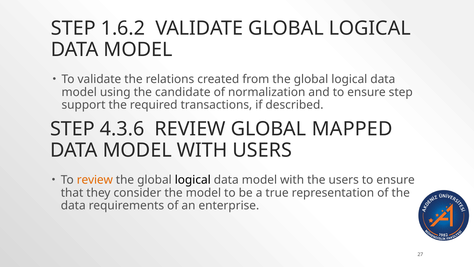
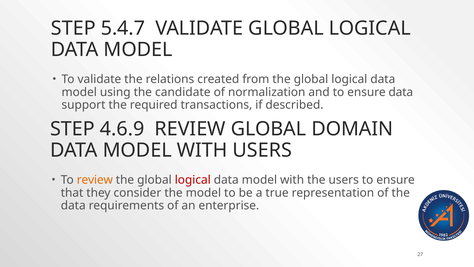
1.6.2: 1.6.2 -> 5.4.7 (123, 28)
ensure step: step -> data (401, 92)
4.3.6: 4.3.6 -> 4.6.9 (122, 129)
MAPPED: MAPPED -> DOMAIN (352, 129)
logical colour: black -> red (193, 180)
